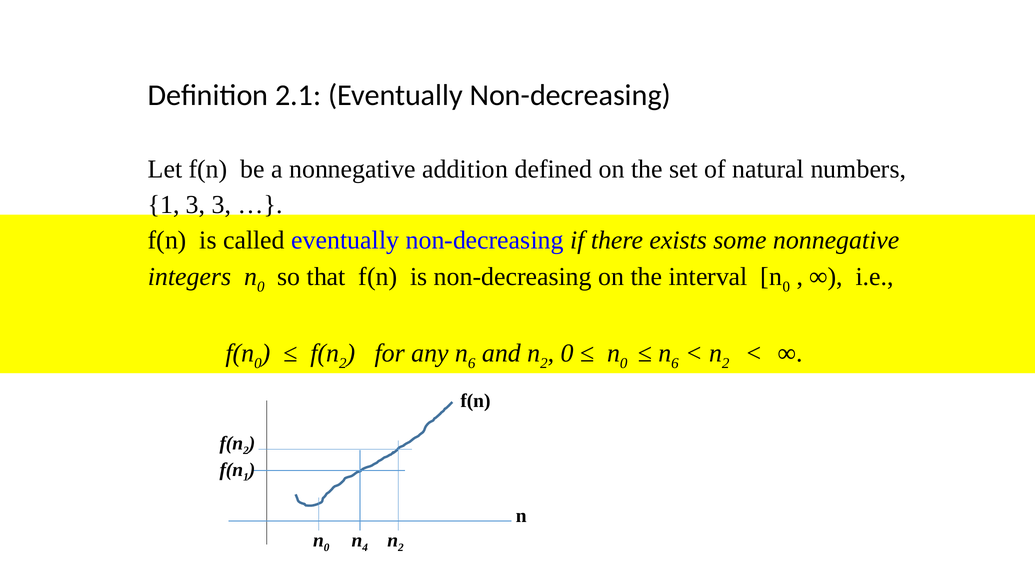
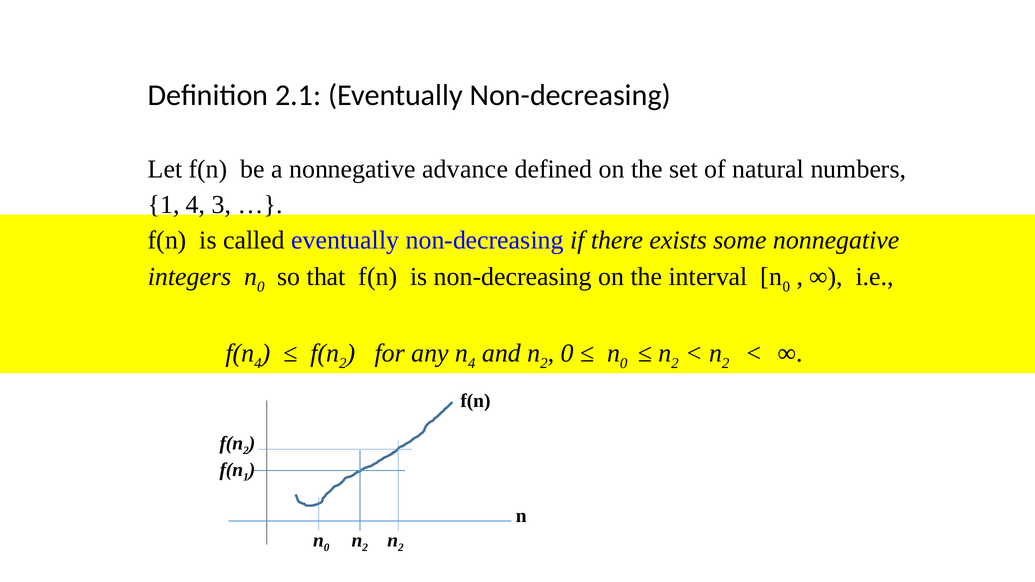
addition: addition -> advance (465, 169)
1 3: 3 -> 4 (196, 205)
f(n 0: 0 -> 4 (258, 363)
any n 6: 6 -> 4 (472, 363)
6: 6 -> 2 (675, 363)
0 n 4: 4 -> 2 (365, 548)
